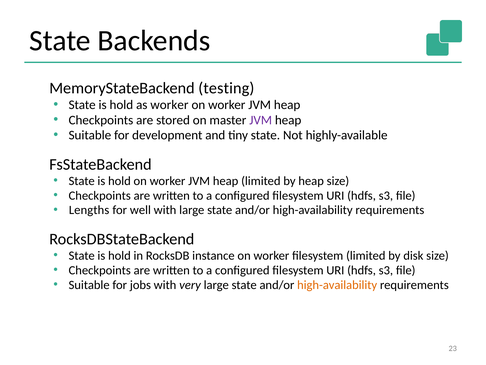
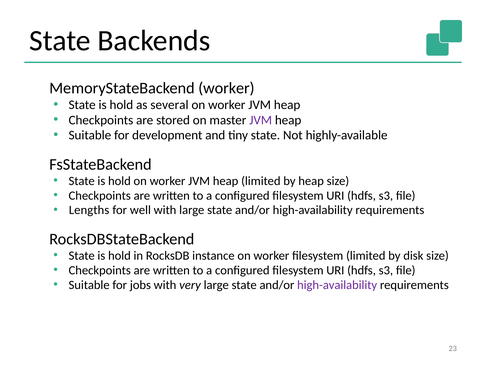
testing: testing -> worker (226, 88)
as worker: worker -> several (169, 105)
high-availability colour: orange -> purple (337, 284)
